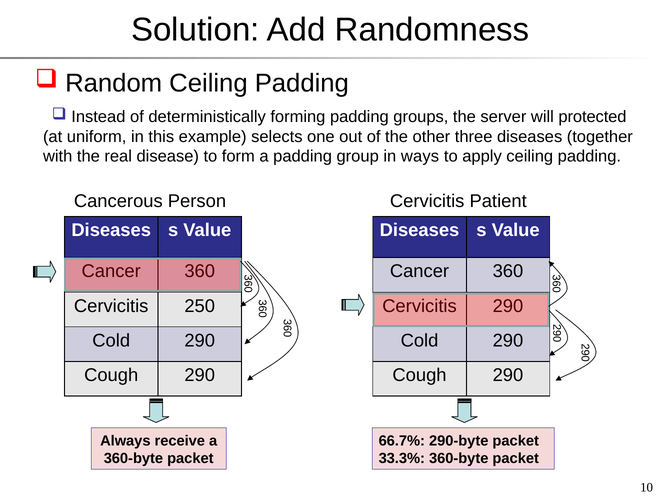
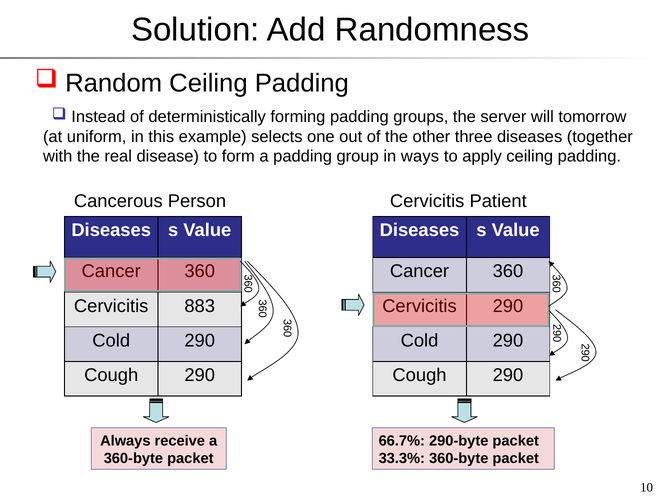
protected: protected -> tomorrow (592, 117)
250: 250 -> 883 (200, 306)
